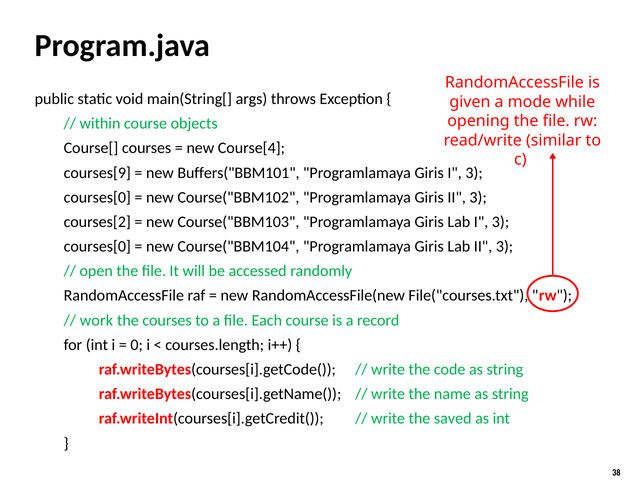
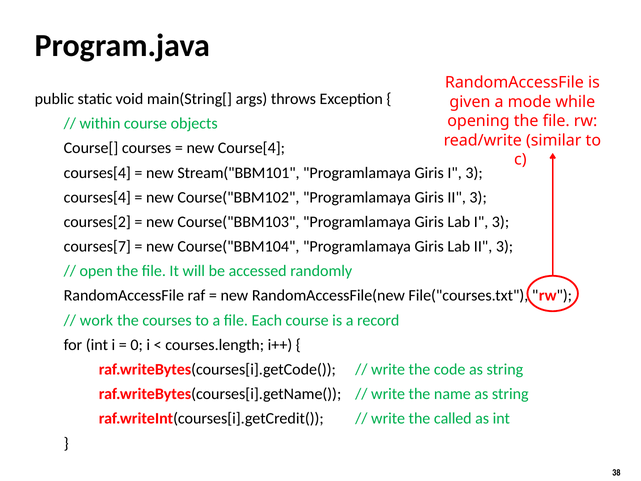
courses[9: courses[9 -> courses[4 (97, 173)
Buffers("BBM101: Buffers("BBM101 -> Stream("BBM101 (238, 173)
courses[0: courses[0 -> courses[4 (97, 197)
courses[0: courses[0 -> courses[7 (97, 246)
saved: saved -> called (453, 418)
